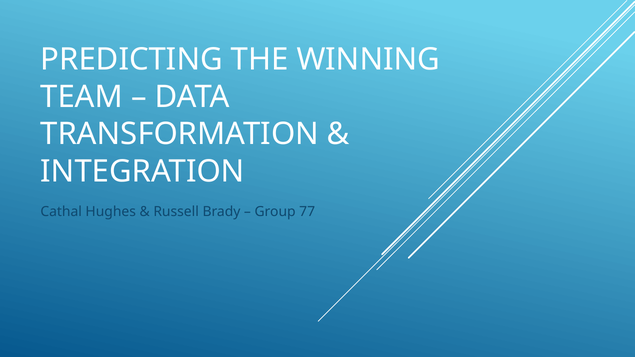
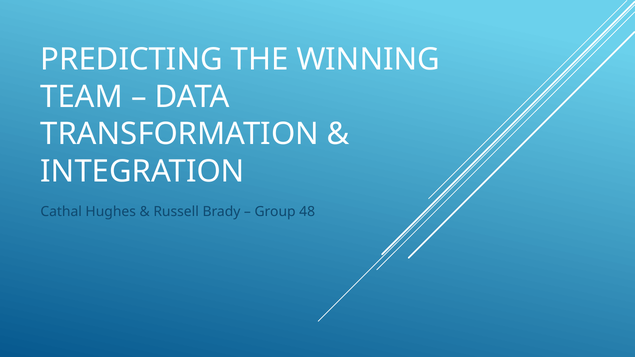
77: 77 -> 48 (307, 212)
